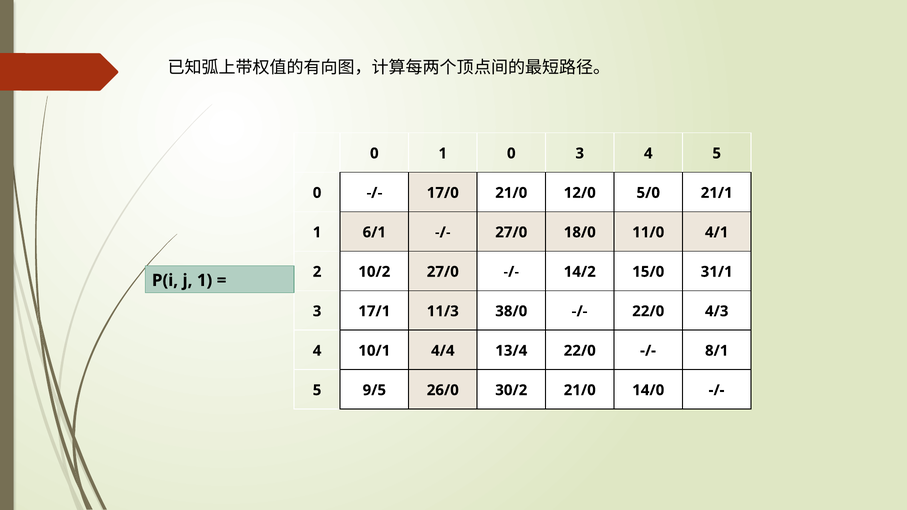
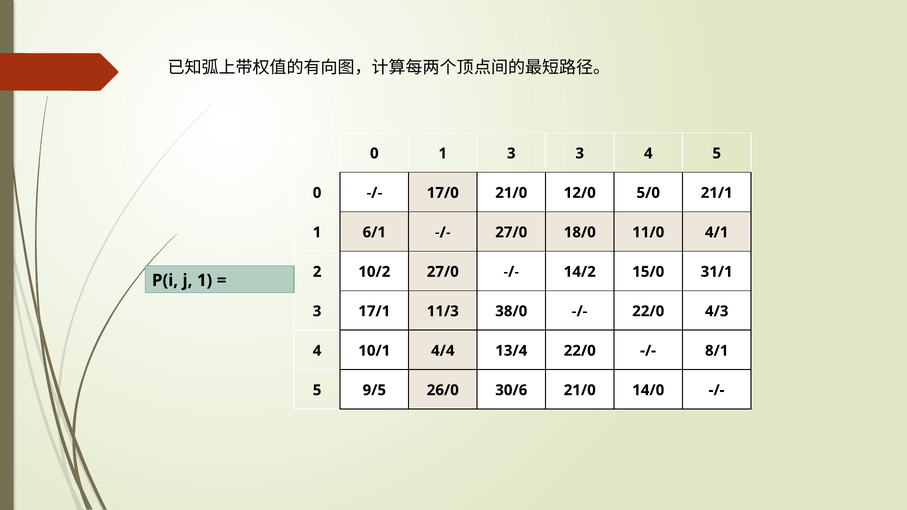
1 0: 0 -> 3 (511, 153)
30/2: 30/2 -> 30/6 (511, 390)
